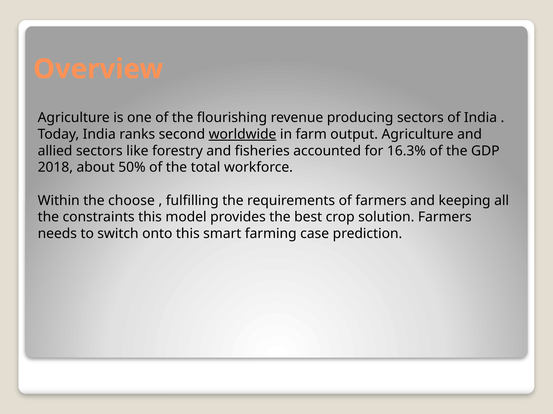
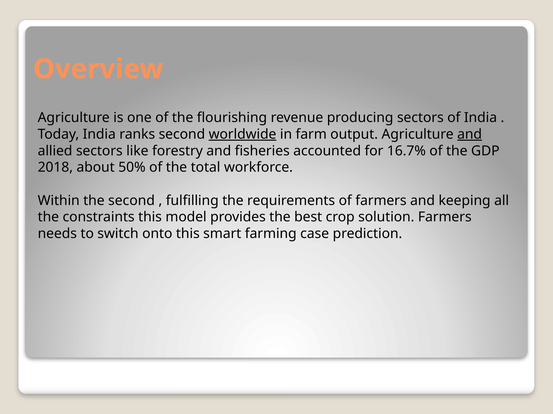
and underline: none -> present (470, 135)
16.3%: 16.3% -> 16.7% (406, 151)
the choose: choose -> second (131, 201)
